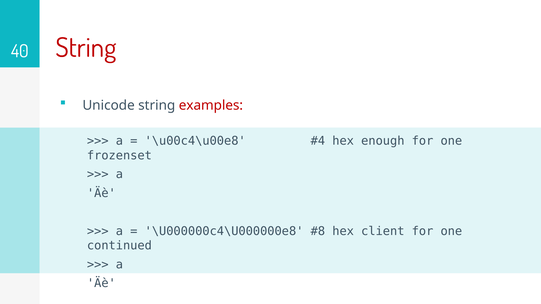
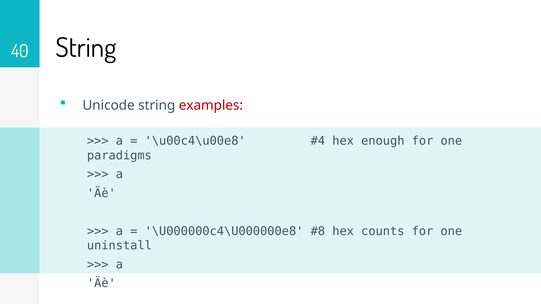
String colour: red -> black (86, 48)
frozenset: frozenset -> paradigms (119, 156)
client: client -> counts (383, 231)
continued: continued -> uninstall (119, 246)
